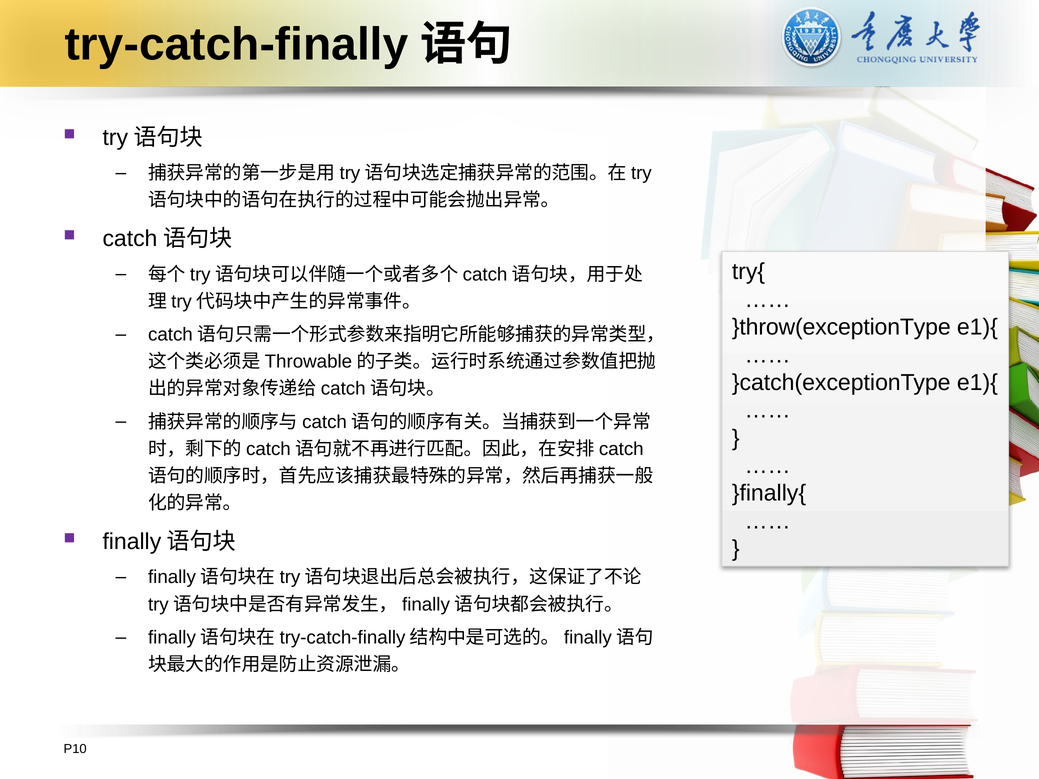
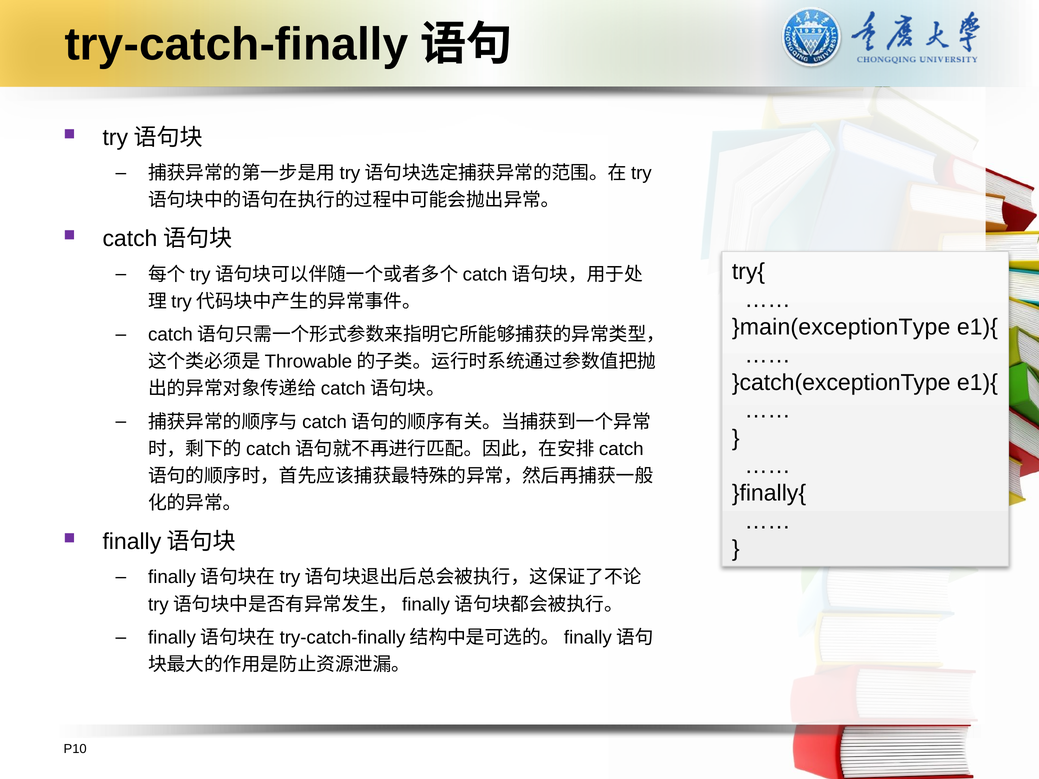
}throw(exceptionType: }throw(exceptionType -> }main(exceptionType (841, 327)
